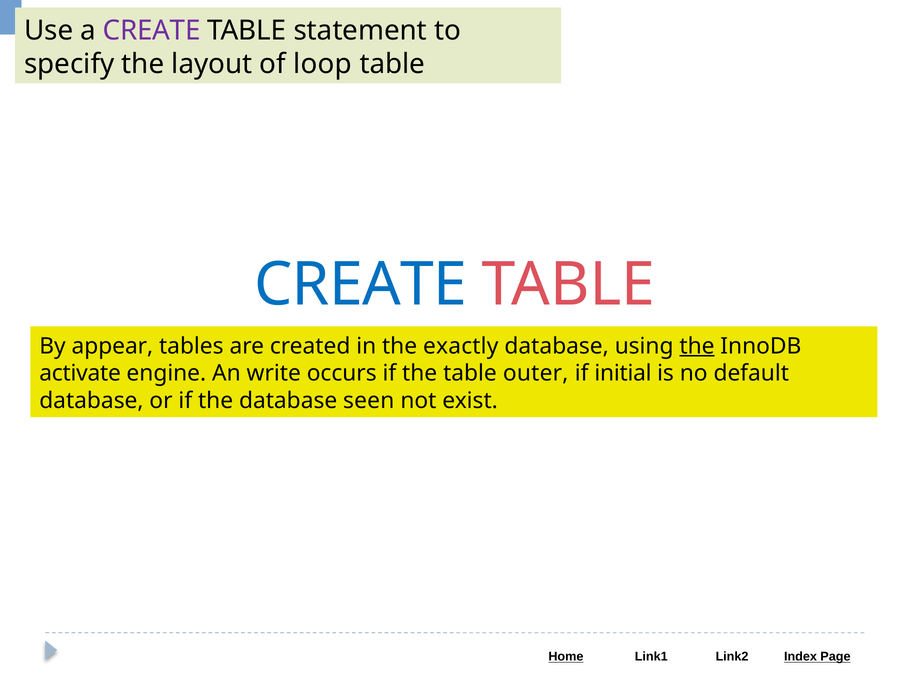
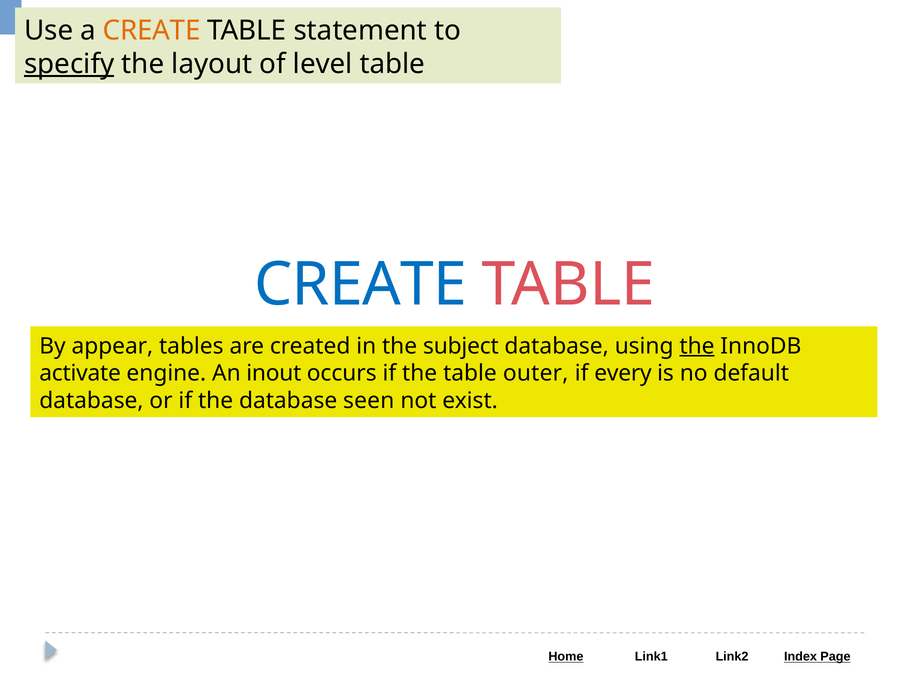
CREATE colour: purple -> orange (152, 31)
specify underline: none -> present (69, 64)
loop: loop -> level (323, 64)
exactly: exactly -> subject (461, 346)
write: write -> inout (274, 373)
initial: initial -> every (623, 373)
